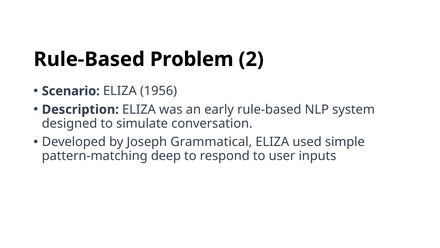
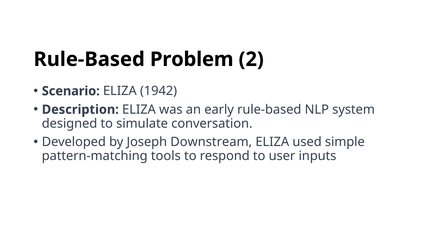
1956: 1956 -> 1942 (159, 91)
Grammatical: Grammatical -> Downstream (211, 142)
deep: deep -> tools (166, 156)
